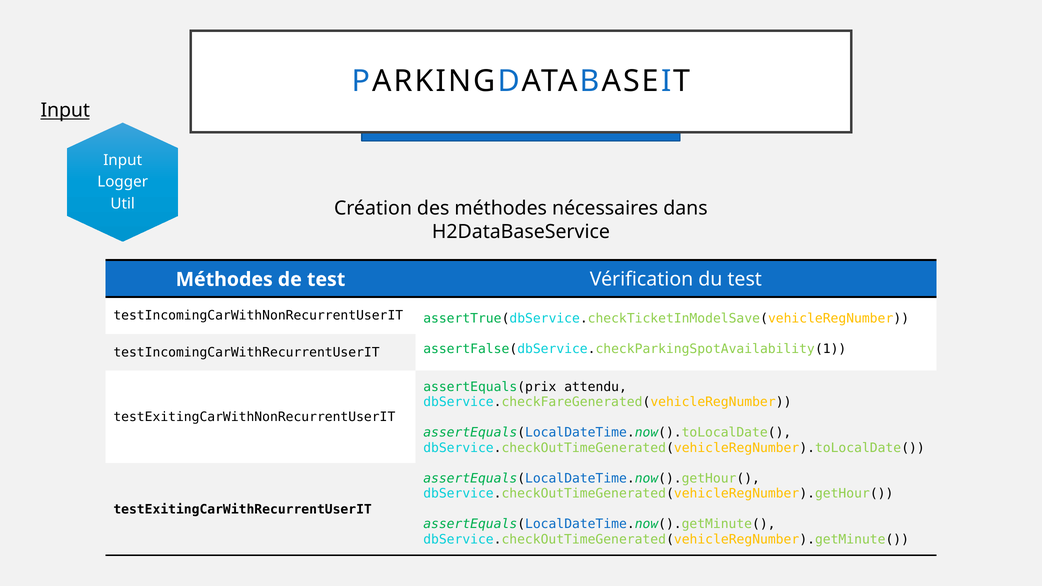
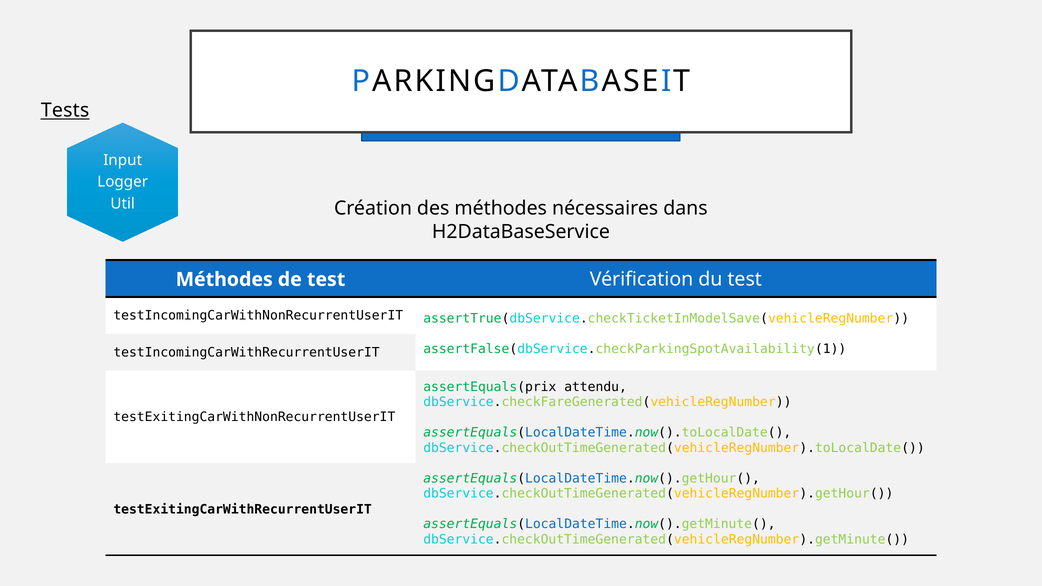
Input: Input -> Tests (65, 110)
